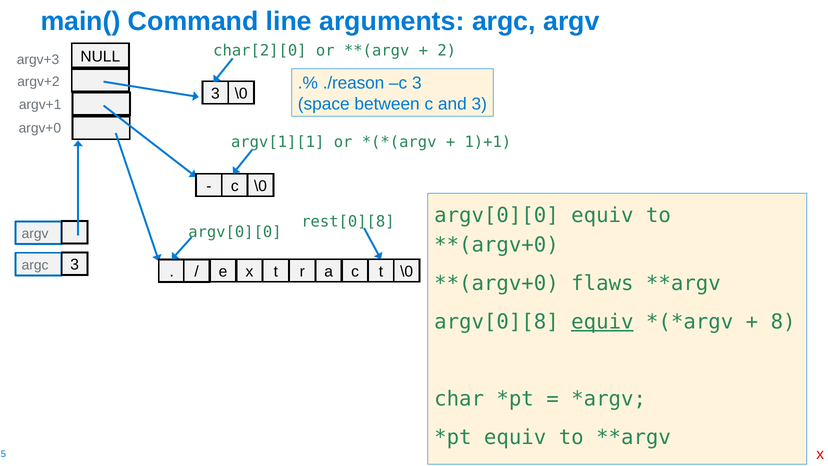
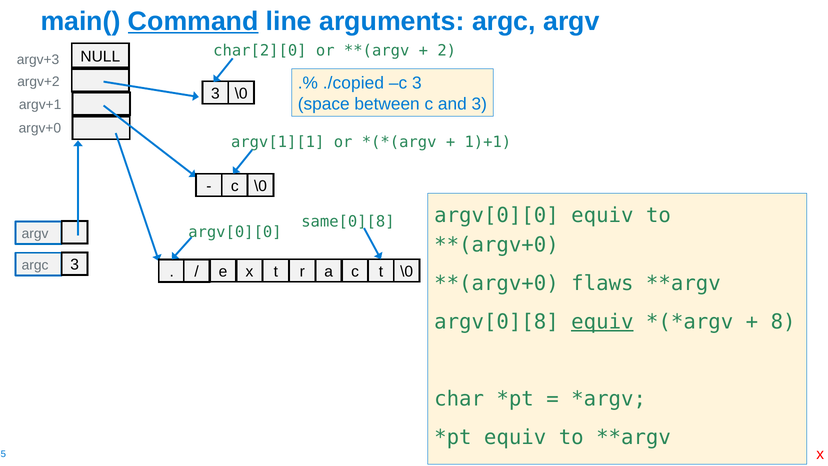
Command underline: none -> present (193, 21)
./reason: ./reason -> ./copied (353, 83)
rest[0][8: rest[0][8 -> same[0][8 (348, 222)
